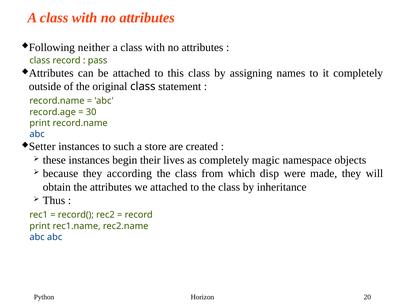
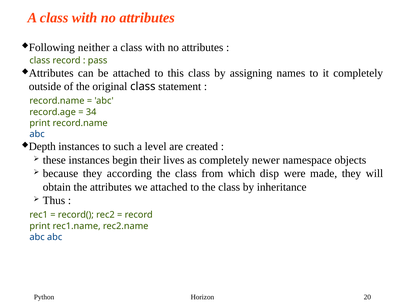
30: 30 -> 34 (91, 112)
Setter: Setter -> Depth (42, 146)
store: store -> level (156, 146)
magic: magic -> newer (266, 160)
